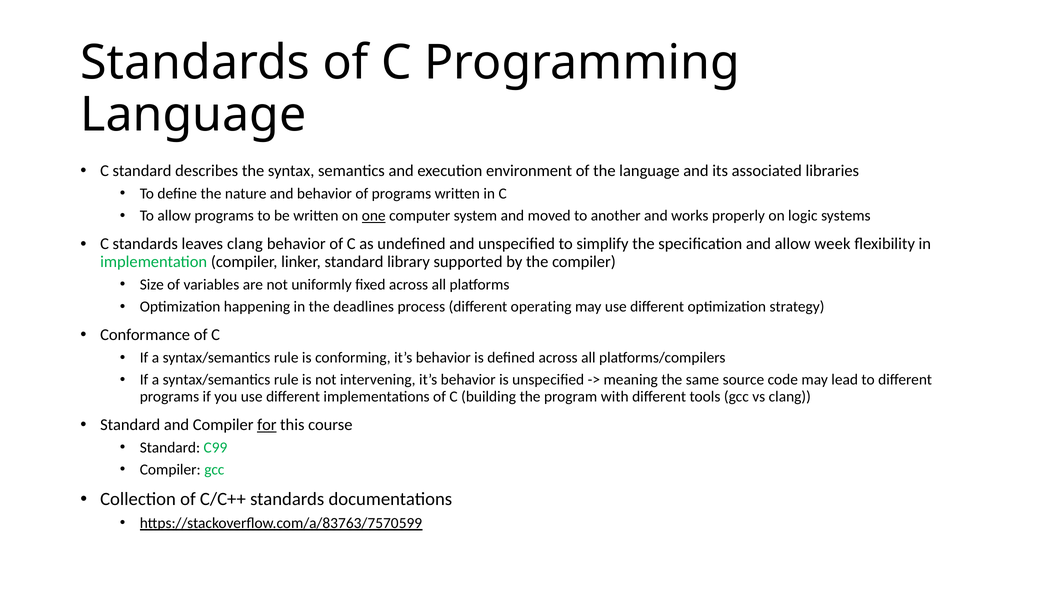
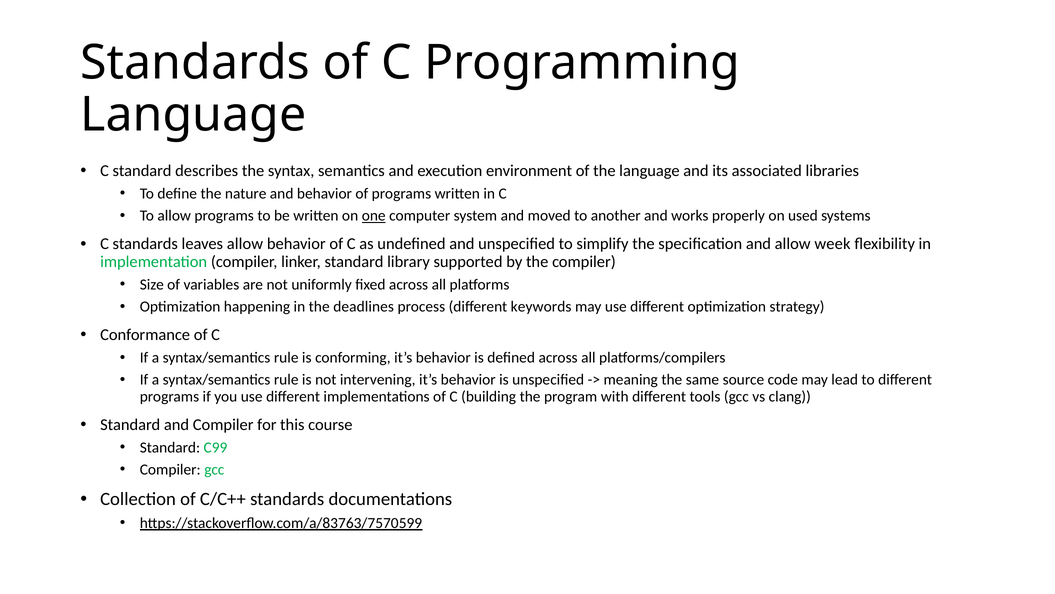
logic: logic -> used (803, 216)
leaves clang: clang -> allow (245, 244)
operating: operating -> keywords (541, 306)
for underline: present -> none (267, 424)
